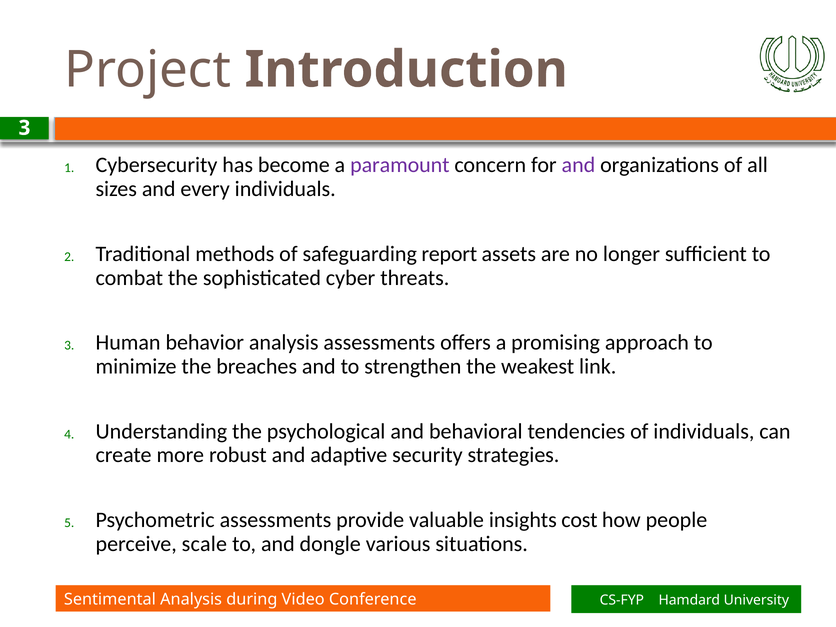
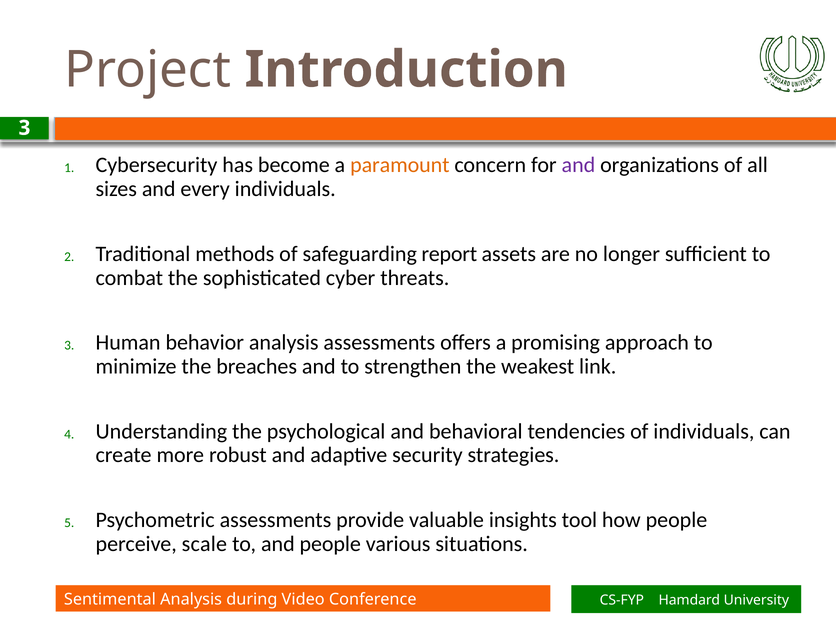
paramount colour: purple -> orange (400, 165)
cost: cost -> tool (579, 520)
and dongle: dongle -> people (330, 544)
